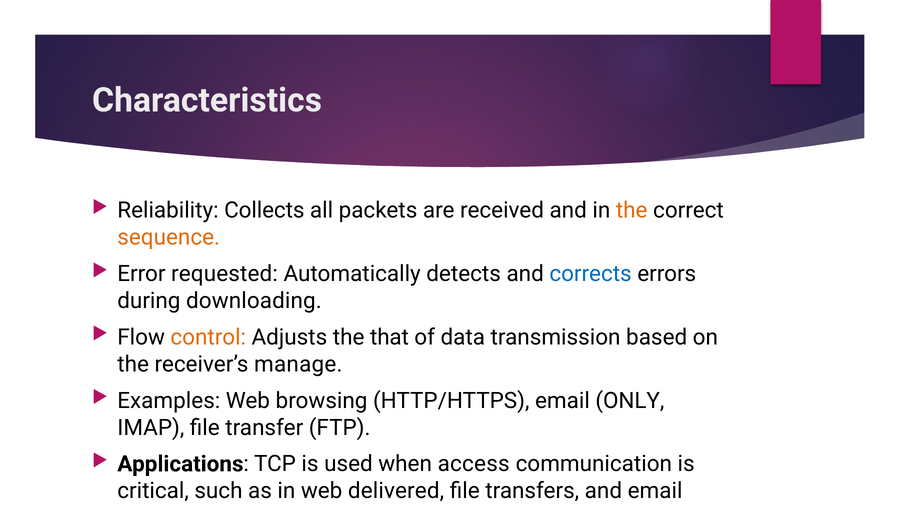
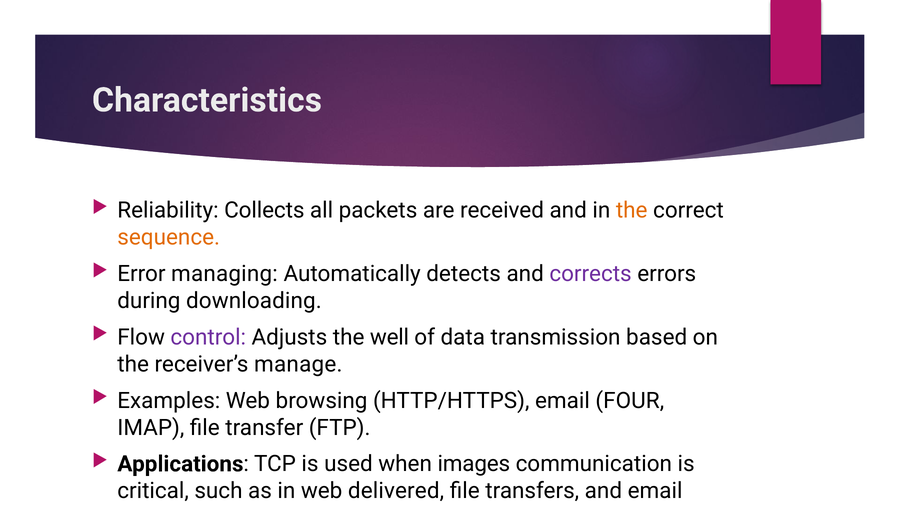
requested: requested -> managing (224, 274)
corrects colour: blue -> purple (591, 274)
control colour: orange -> purple (208, 337)
that: that -> well (390, 337)
ONLY: ONLY -> FOUR (630, 401)
access: access -> images (474, 464)
